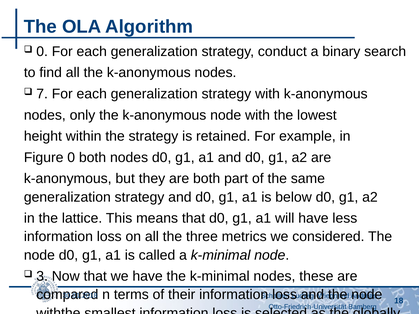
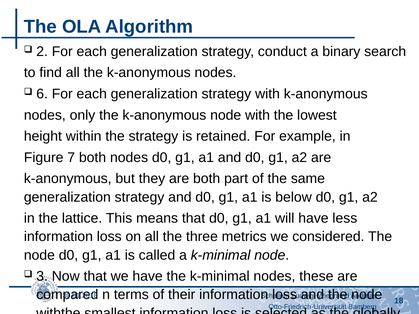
0: 0 -> 2 (42, 52)
7: 7 -> 6 (42, 94)
Figure 0: 0 -> 7 (71, 158)
